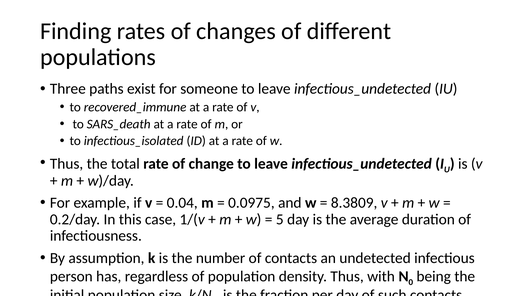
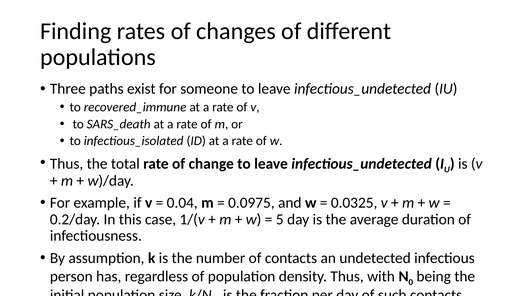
8.3809: 8.3809 -> 0.0325 (354, 203)
